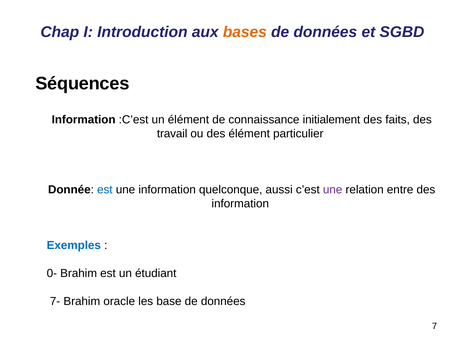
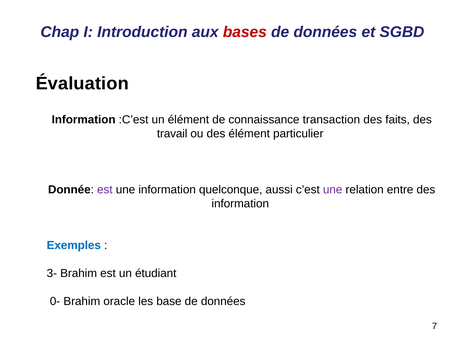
bases colour: orange -> red (245, 32)
Séquences: Séquences -> Évaluation (82, 84)
initialement: initialement -> transaction (331, 120)
est colour: blue -> purple (105, 189)
0-: 0- -> 3- (52, 273)
7-: 7- -> 0- (55, 301)
